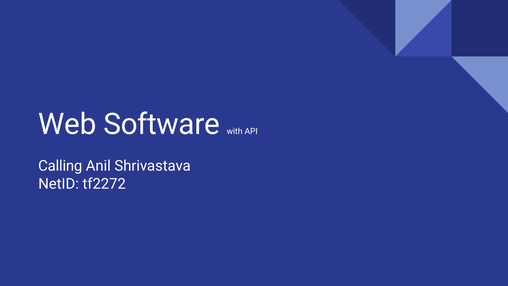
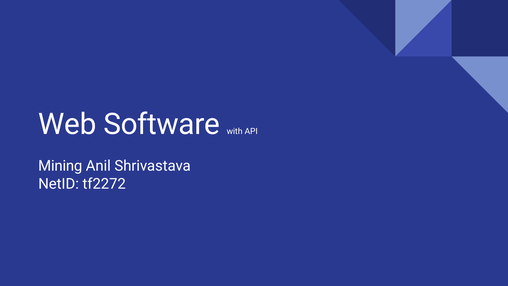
Calling: Calling -> Mining (60, 166)
